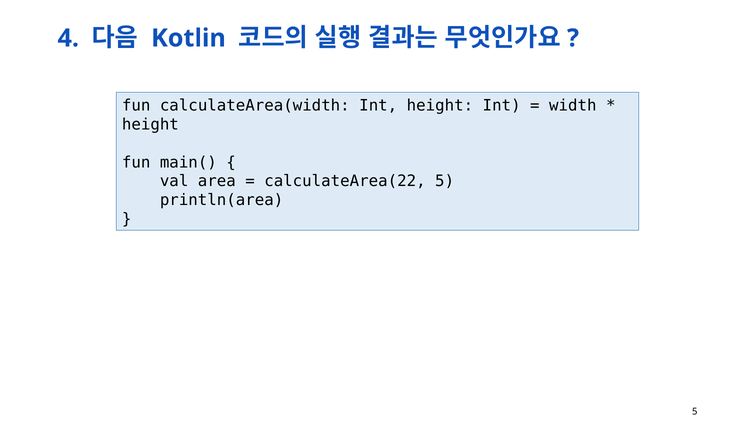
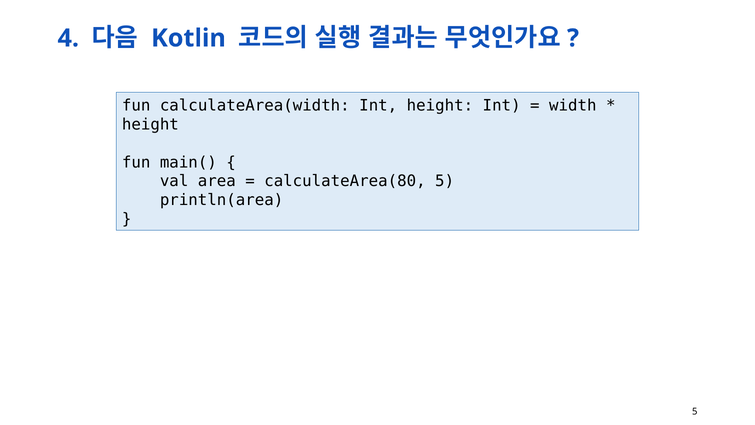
calculateArea(22: calculateArea(22 -> calculateArea(80 (345, 181)
